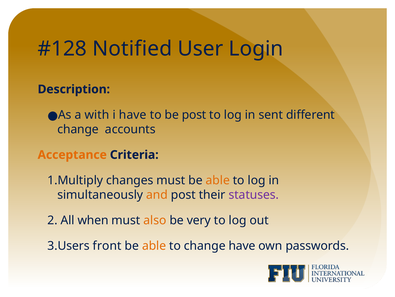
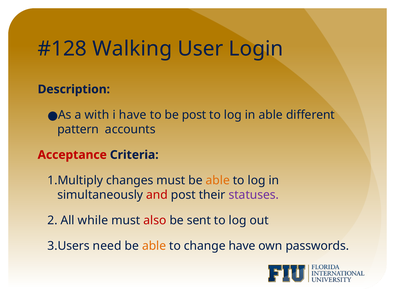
Notified: Notified -> Walking (132, 49)
in sent: sent -> able (271, 115)
change: change -> pattern (78, 129)
Acceptance colour: orange -> red (72, 154)
and colour: orange -> red (157, 194)
when: when -> while (93, 220)
also colour: orange -> red (155, 220)
very: very -> sent (199, 220)
front: front -> need (107, 245)
